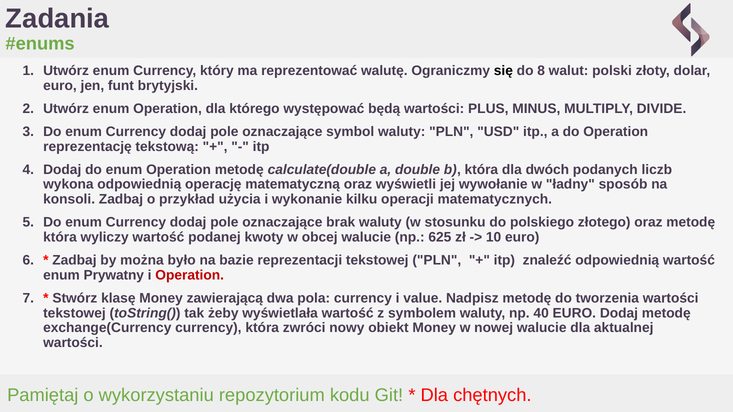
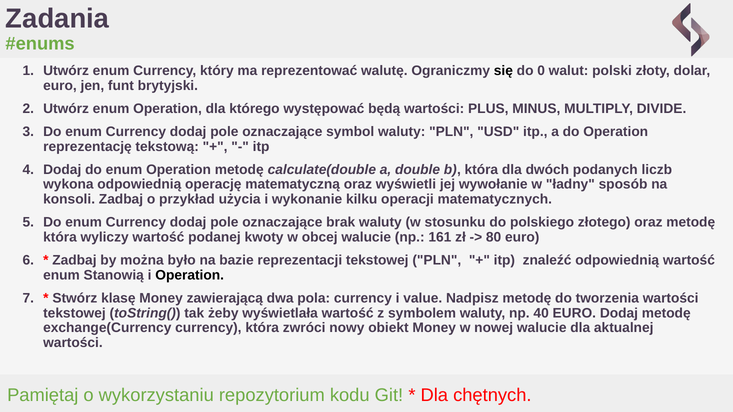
8: 8 -> 0 (541, 71)
625: 625 -> 161 (440, 237)
10: 10 -> 80 (494, 237)
Prywatny: Prywatny -> Stanowią (114, 275)
Operation colour: red -> black (190, 275)
